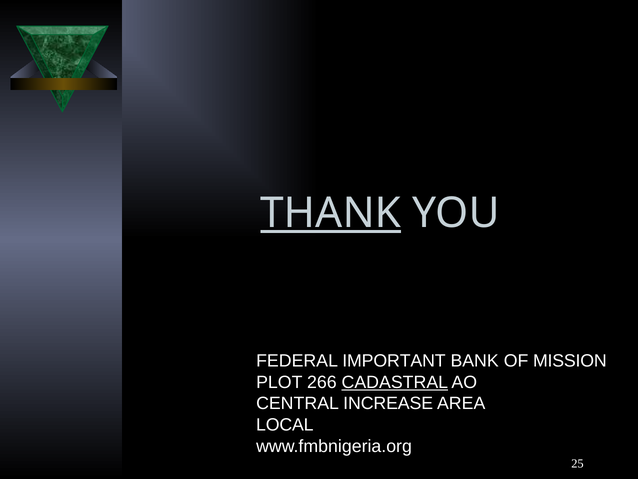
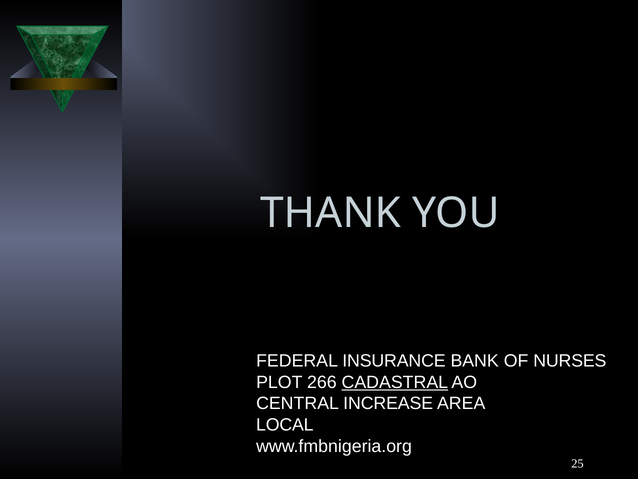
THANK underline: present -> none (331, 213)
IMPORTANT: IMPORTANT -> INSURANCE (394, 361)
MISSION: MISSION -> NURSES (570, 361)
